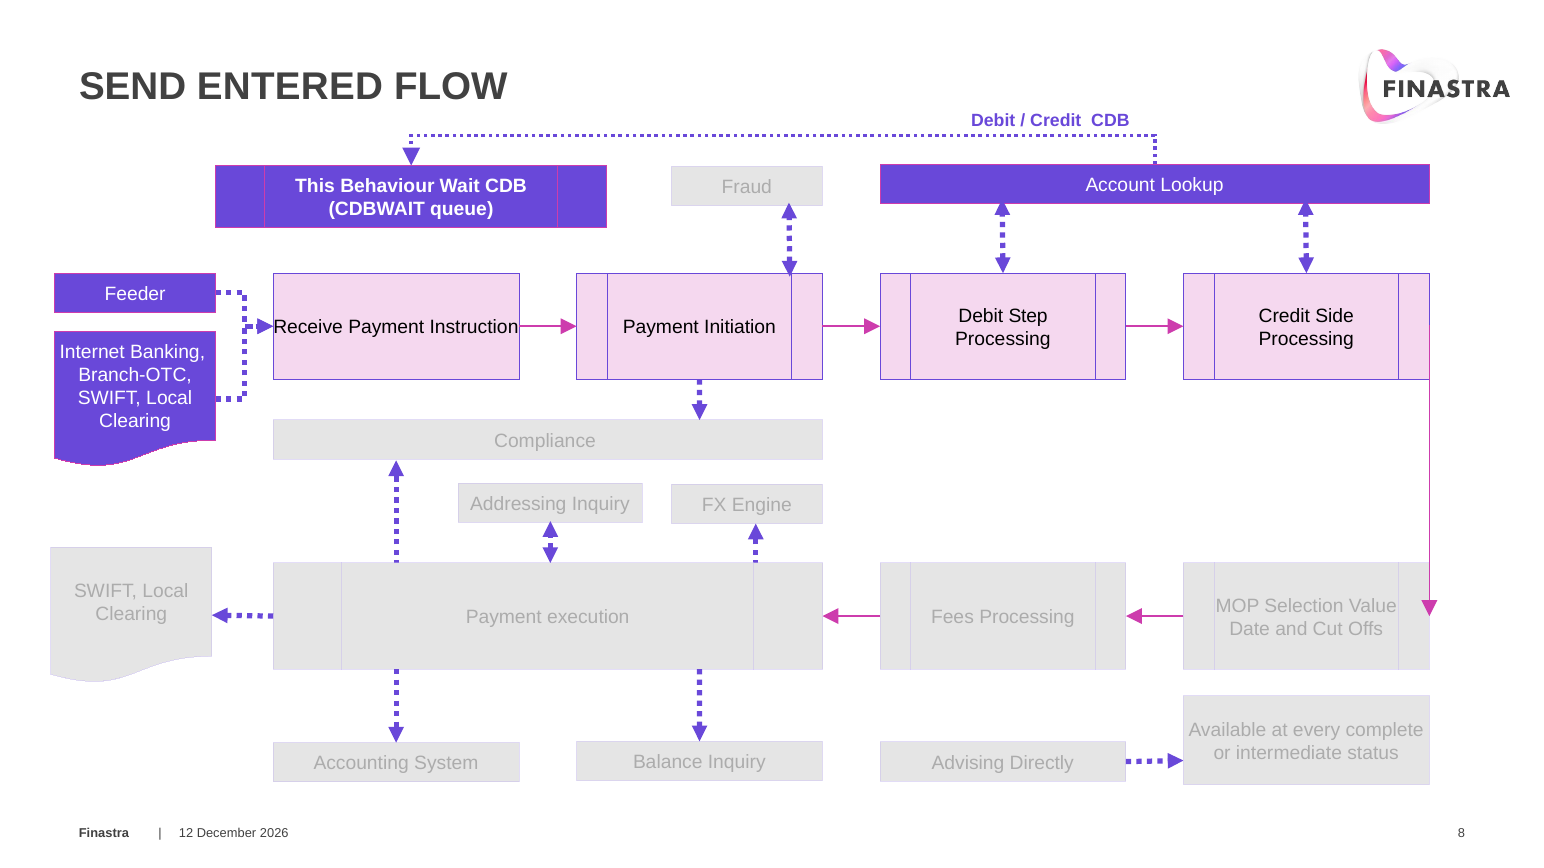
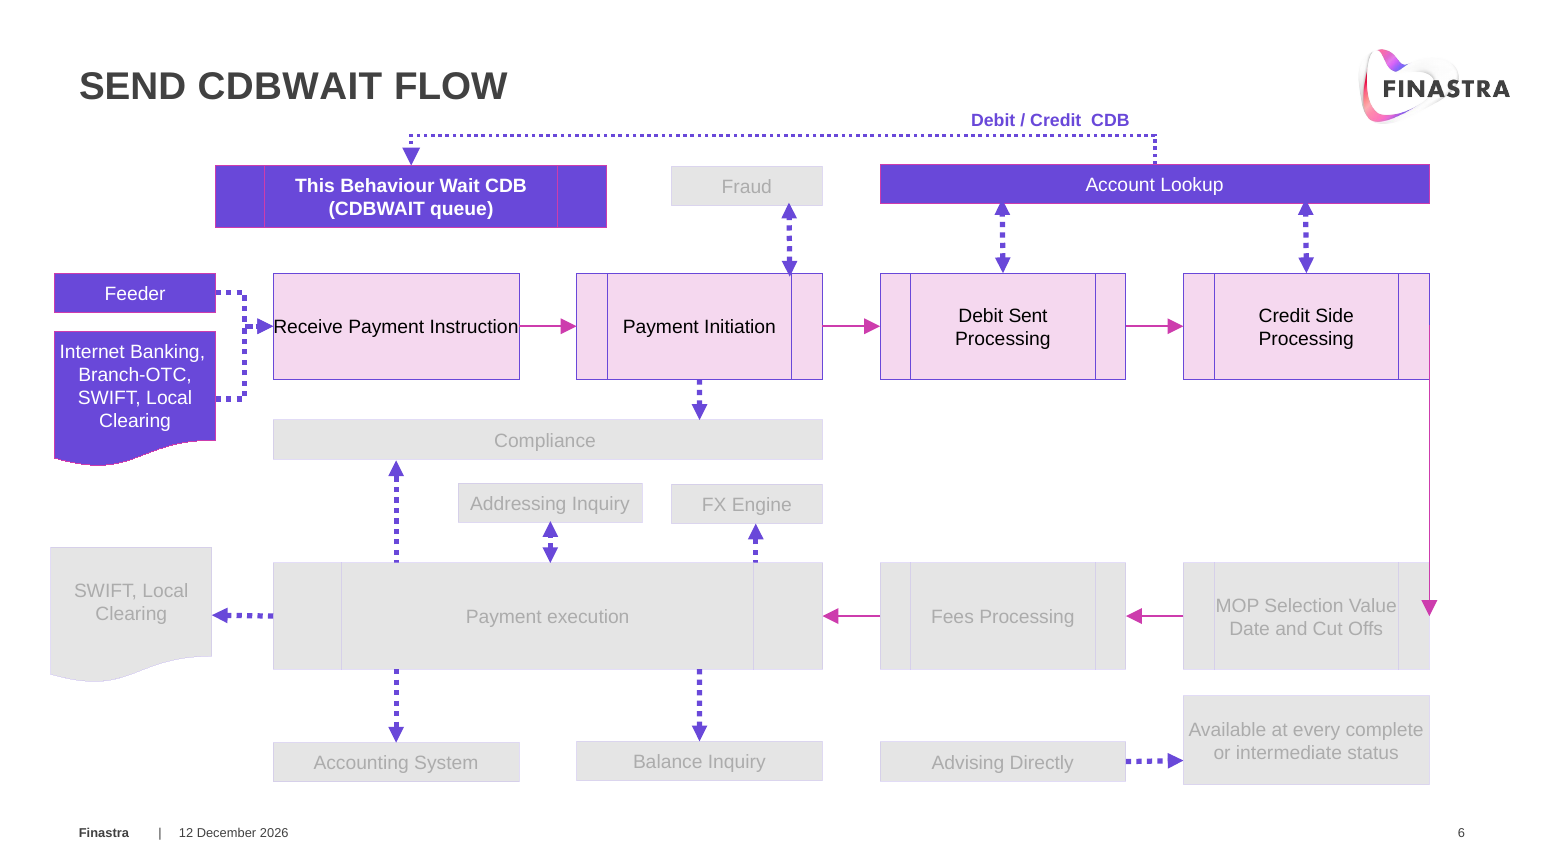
SEND ENTERED: ENTERED -> CDBWAIT (290, 87)
Step: Step -> Sent (1028, 316)
8: 8 -> 6 (1461, 834)
